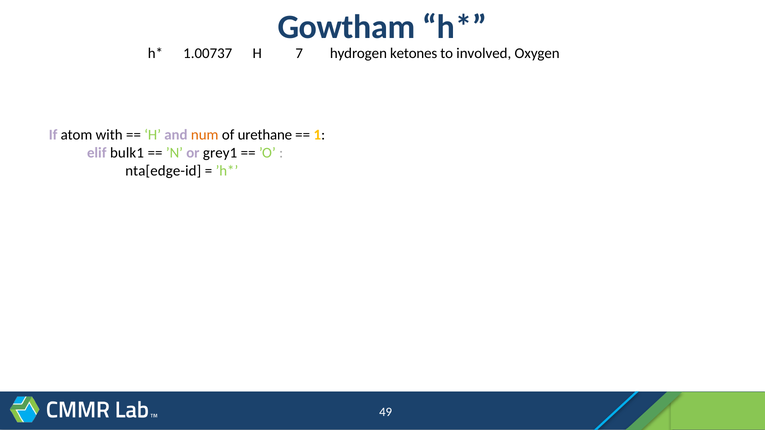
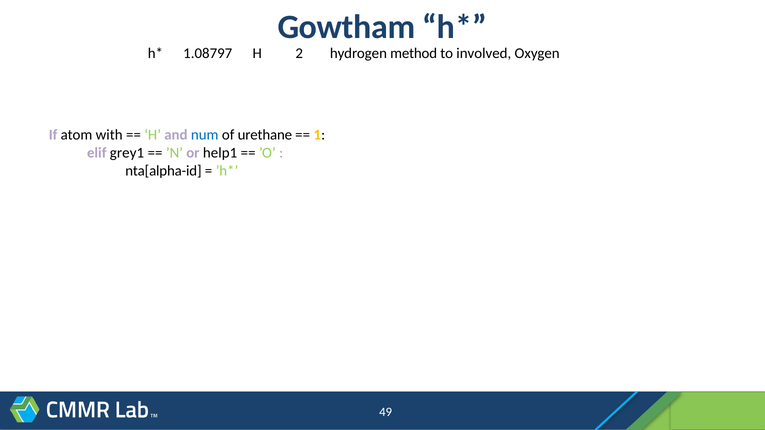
1.00737: 1.00737 -> 1.08797 (208, 53)
7: 7 -> 2 (299, 53)
ketones: ketones -> method (414, 53)
num colour: orange -> blue (205, 135)
bulk1: bulk1 -> grey1 (127, 153)
grey1: grey1 -> help1 (220, 153)
nta[edge-id: nta[edge-id -> nta[alpha-id (163, 171)
